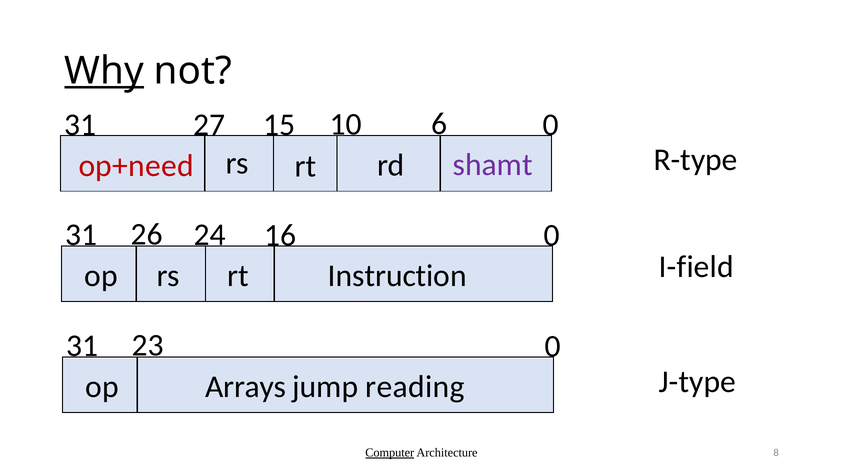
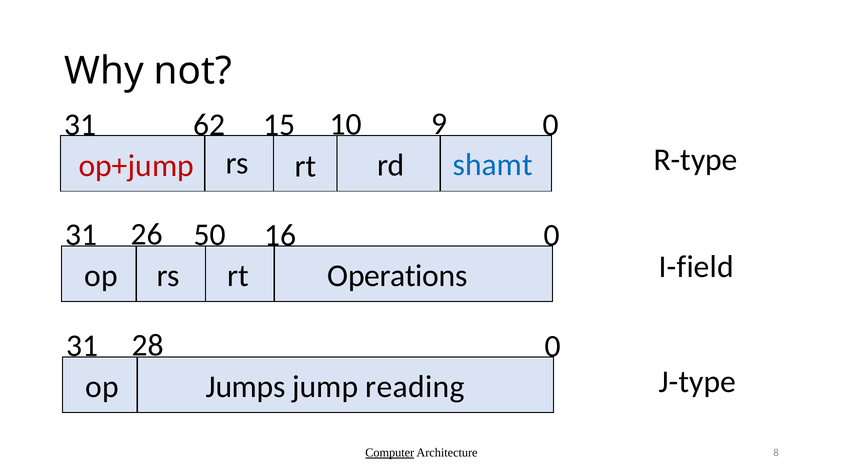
Why underline: present -> none (104, 71)
27: 27 -> 62 (209, 125)
6: 6 -> 9 (439, 124)
op+need: op+need -> op+jump (136, 166)
shamt colour: purple -> blue (493, 165)
24: 24 -> 50 (210, 235)
Instruction: Instruction -> Operations (397, 276)
23: 23 -> 28 (148, 345)
Arrays: Arrays -> Jumps (246, 387)
